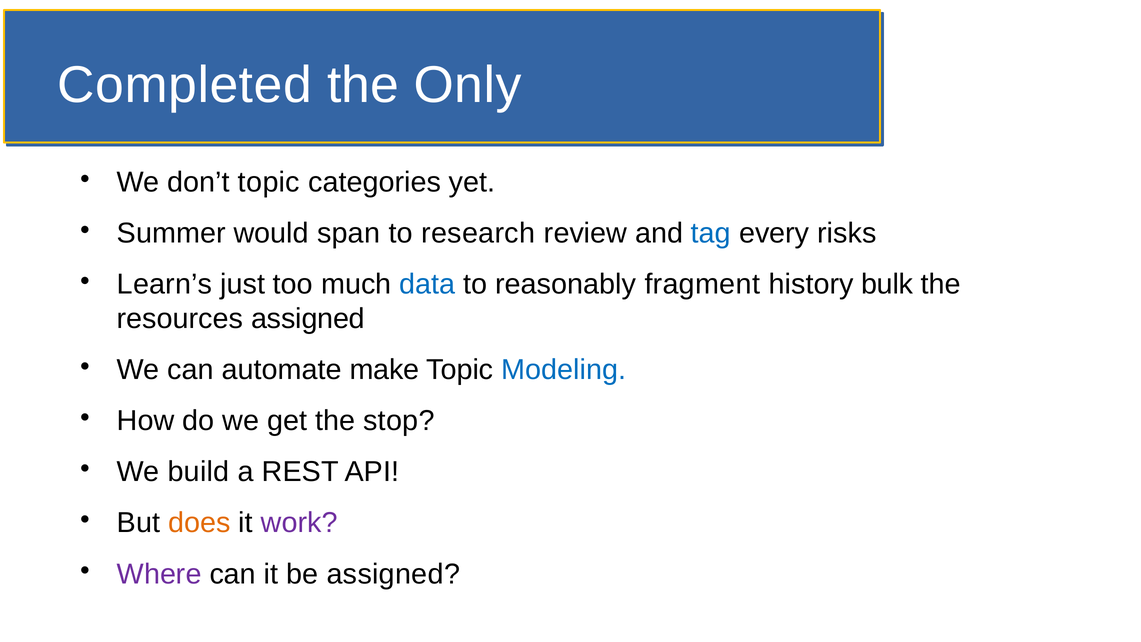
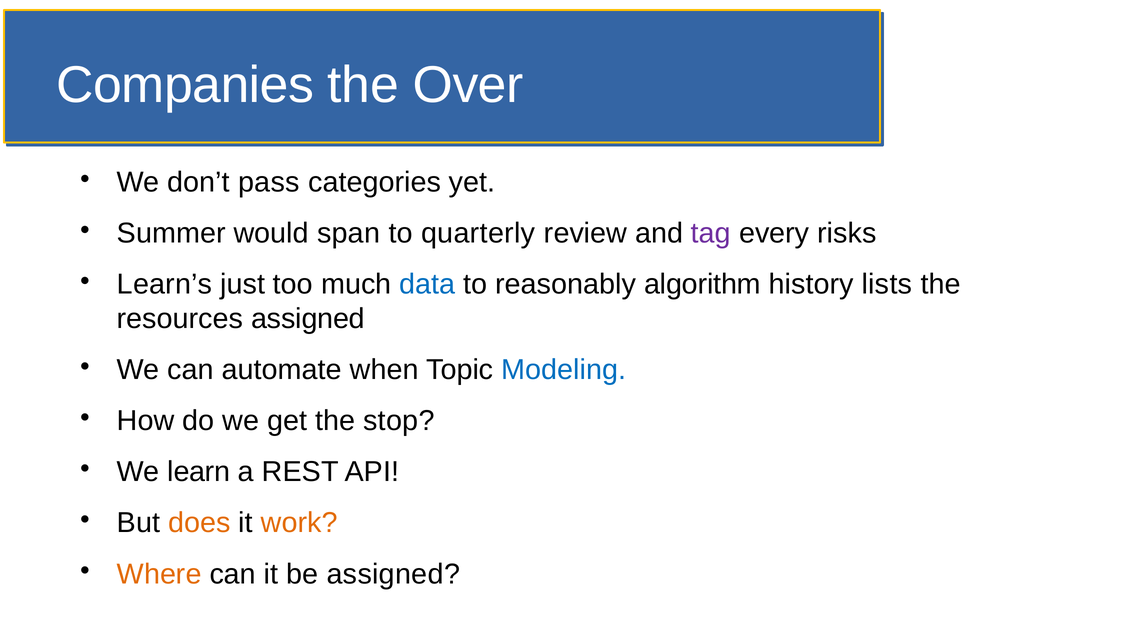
Completed: Completed -> Companies (185, 85)
Only: Only -> Over (468, 85)
don’t topic: topic -> pass (269, 182)
research: research -> quarterly (478, 233)
tag colour: blue -> purple (711, 233)
fragment: fragment -> algorithm (702, 284)
bulk: bulk -> lists (887, 284)
make: make -> when (384, 370)
build: build -> learn (199, 472)
work colour: purple -> orange (299, 523)
Where colour: purple -> orange (159, 574)
